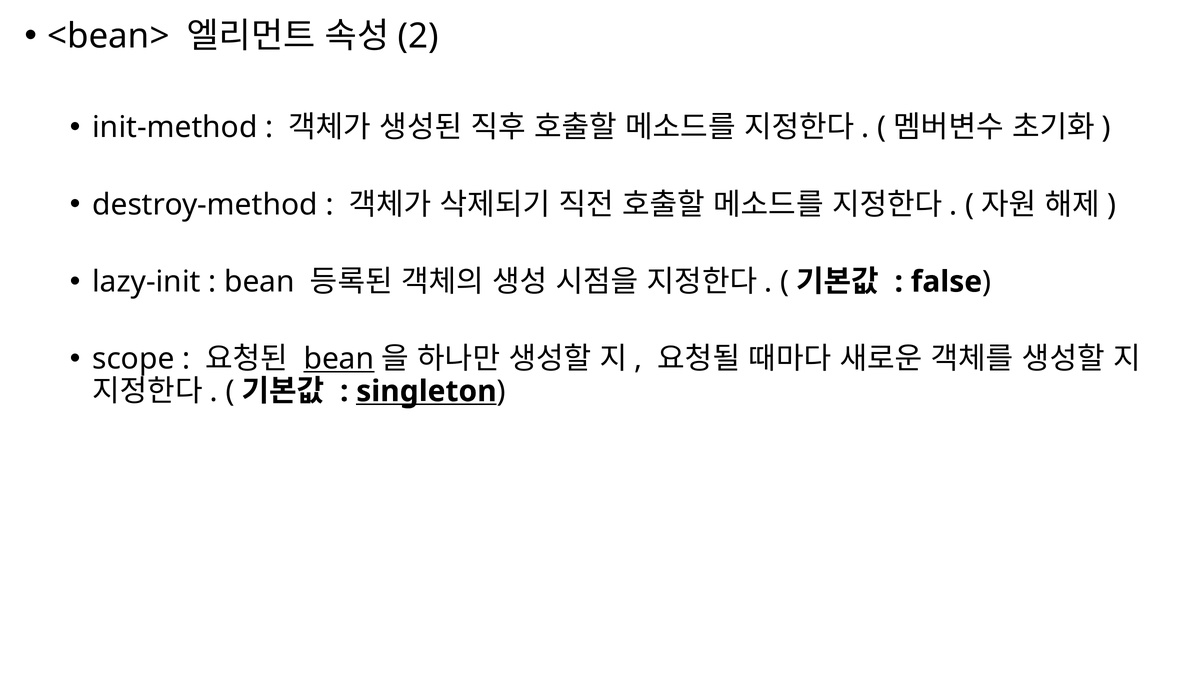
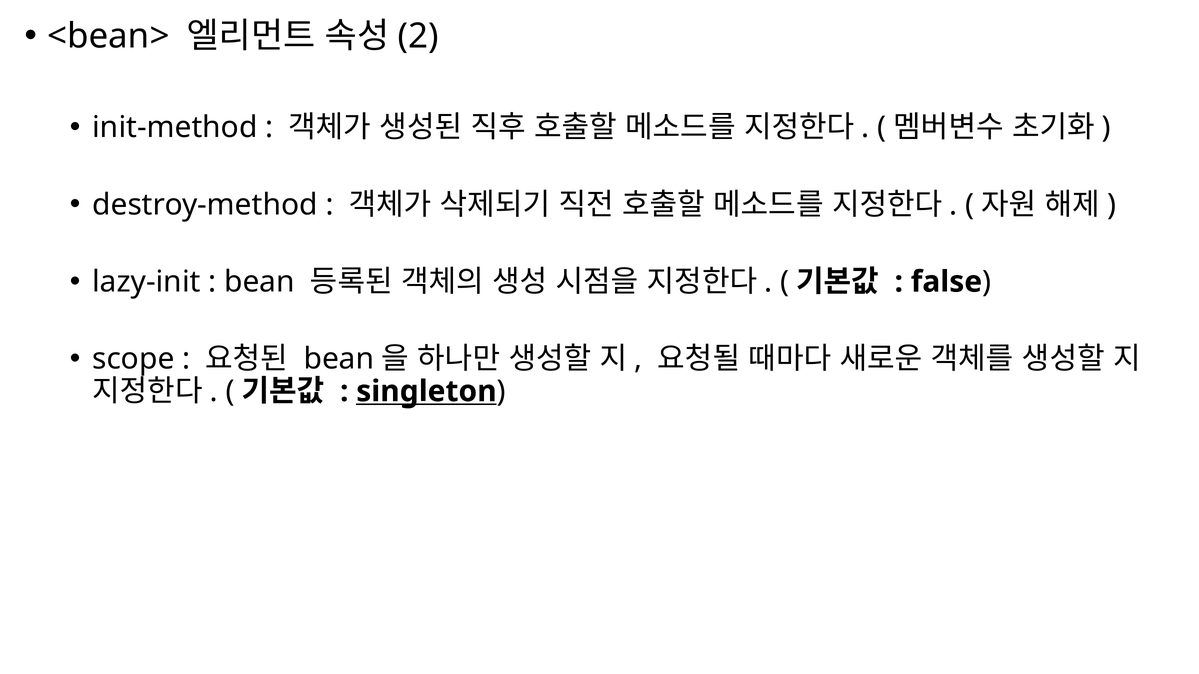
bean underline: present -> none (339, 359)
